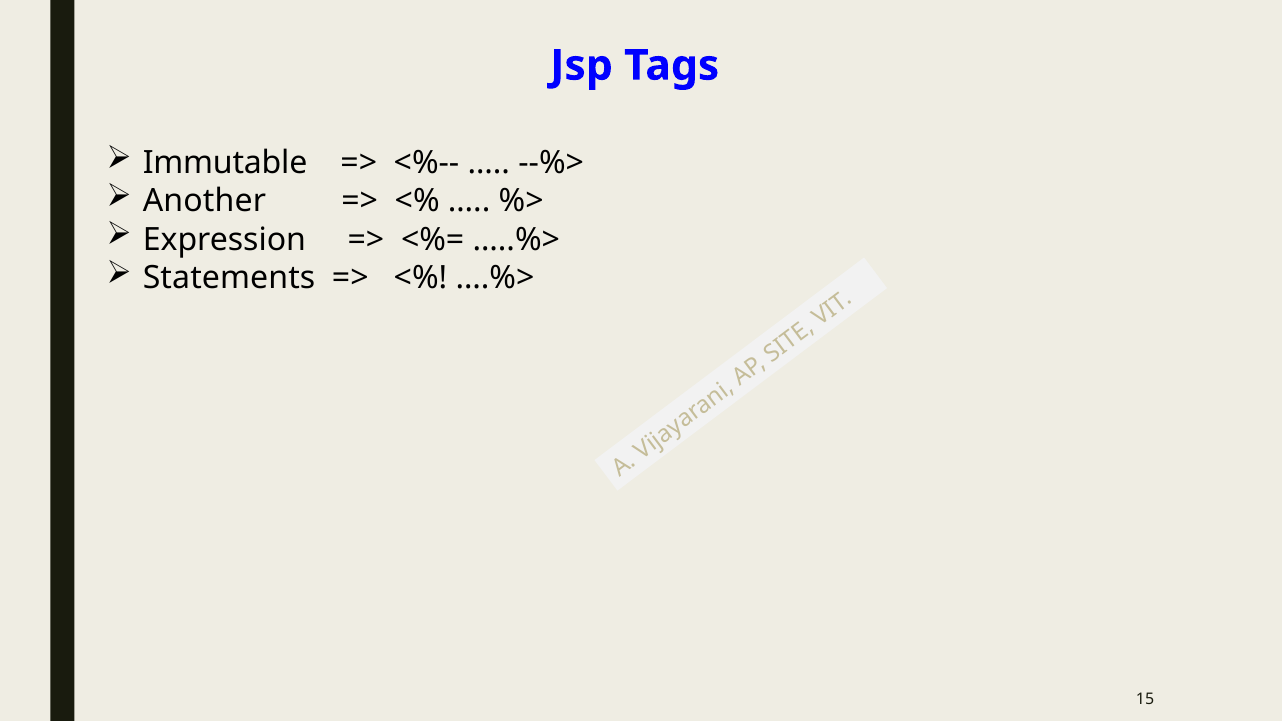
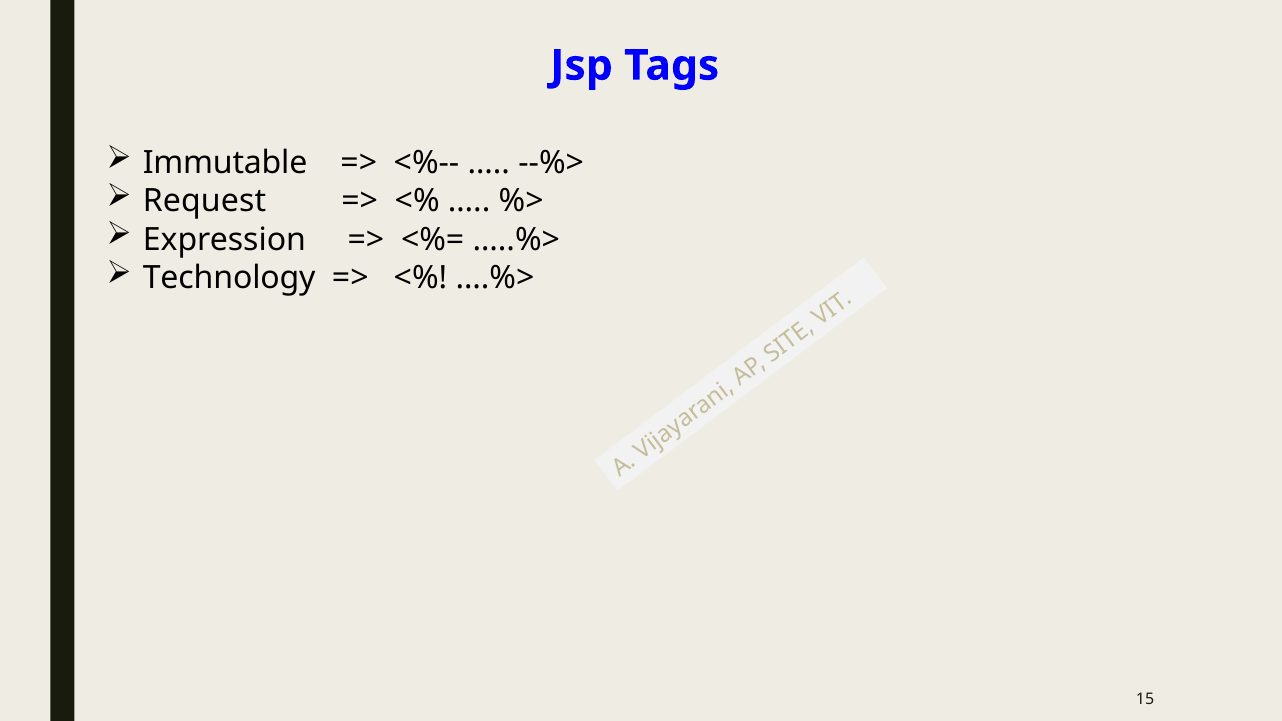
Another: Another -> Request (204, 201)
Statements: Statements -> Technology (229, 278)
